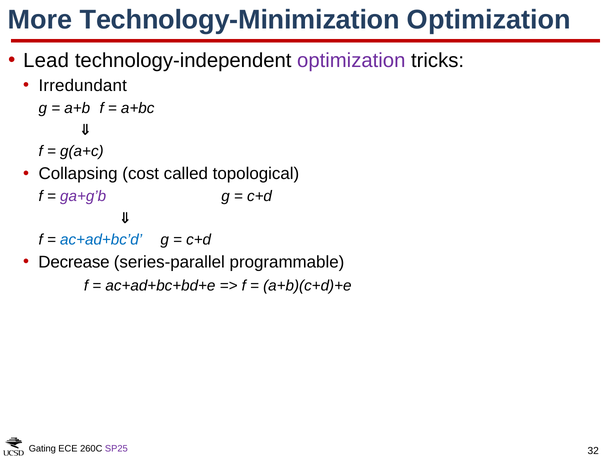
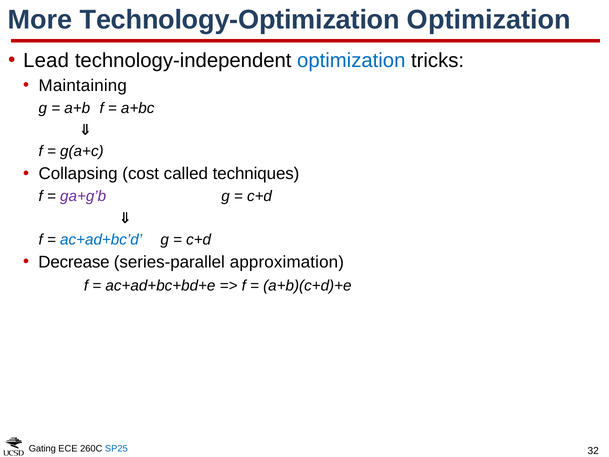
Technology-Minimization: Technology-Minimization -> Technology-Optimization (240, 20)
optimization colour: purple -> blue (351, 60)
Irredundant: Irredundant -> Maintaining (83, 85)
topological: topological -> techniques (256, 174)
programmable: programmable -> approximation (287, 262)
SP25 colour: purple -> blue (116, 448)
